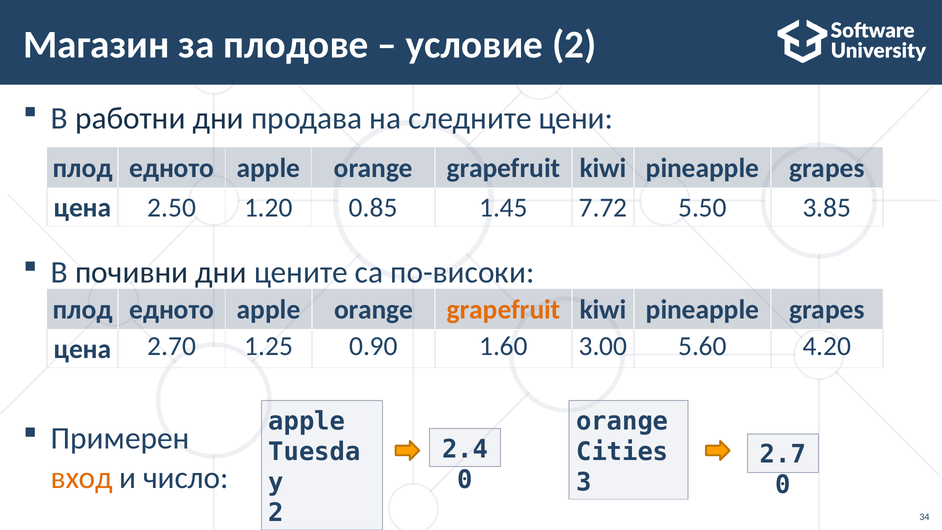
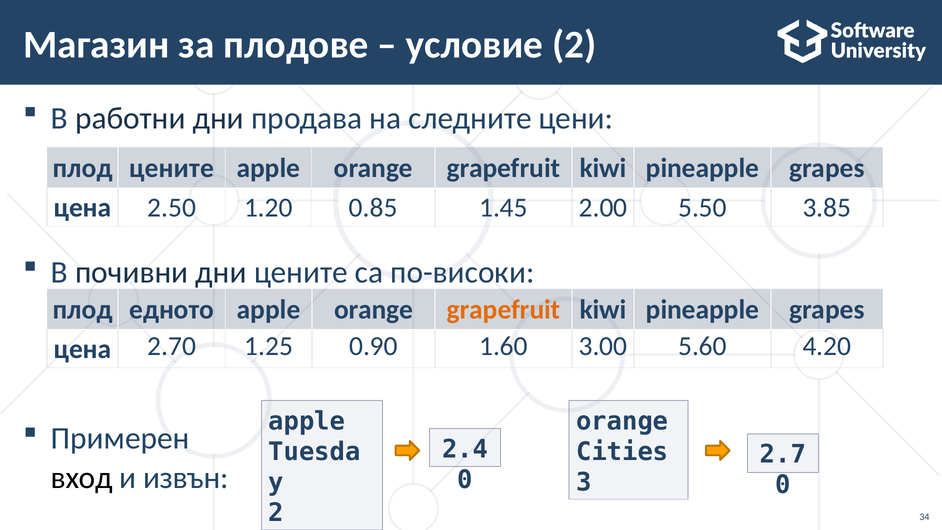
едното: едното -> цените (172, 168)
7.72: 7.72 -> 2.00 (603, 208)
вход colour: orange -> black (82, 478)
число: число -> извън (186, 478)
